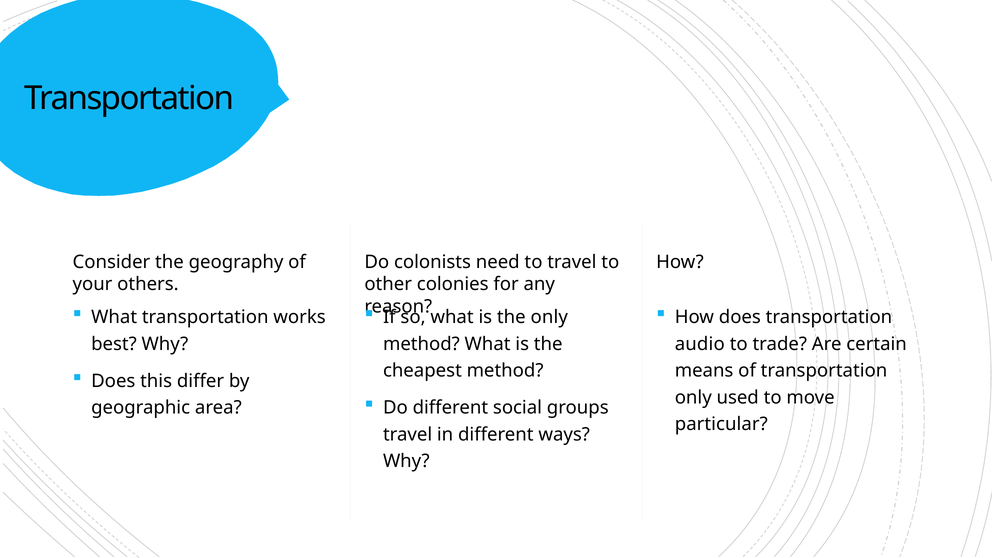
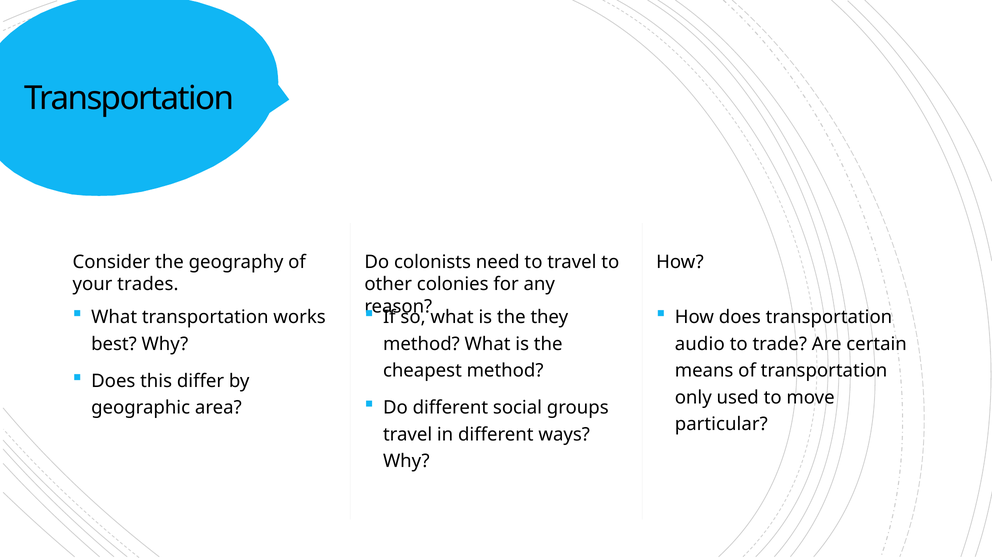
others: others -> trades (148, 284)
the only: only -> they (549, 317)
